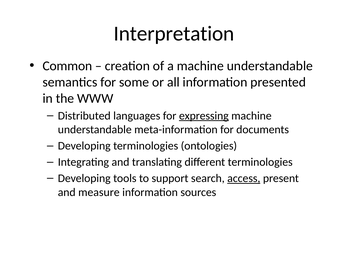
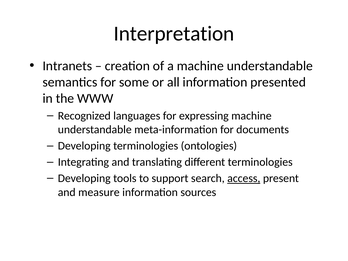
Common: Common -> Intranets (67, 66)
Distributed: Distributed -> Recognized (84, 116)
expressing underline: present -> none (204, 116)
